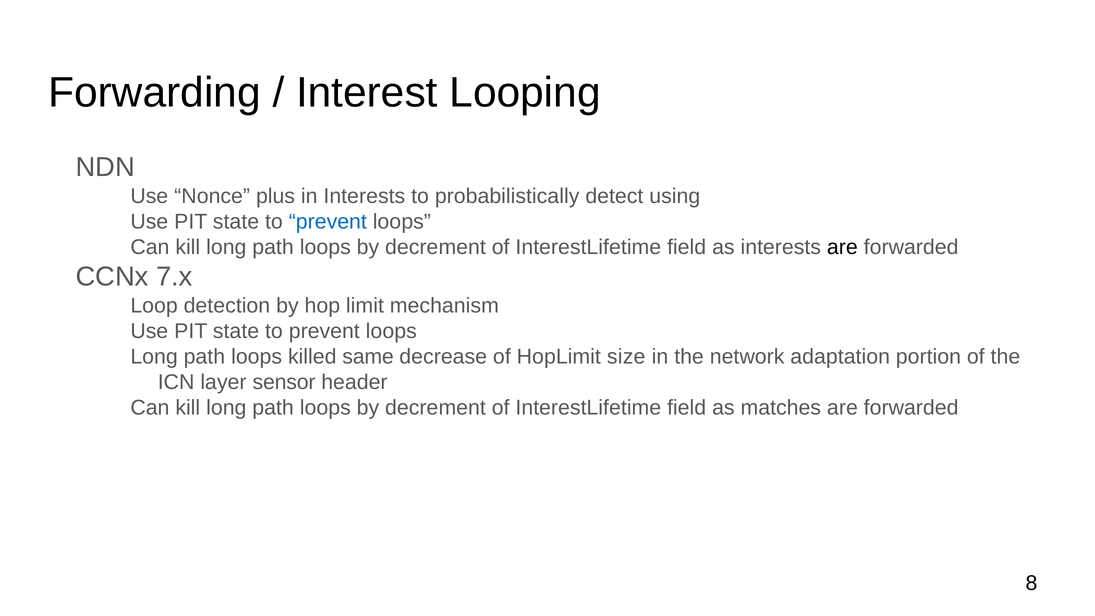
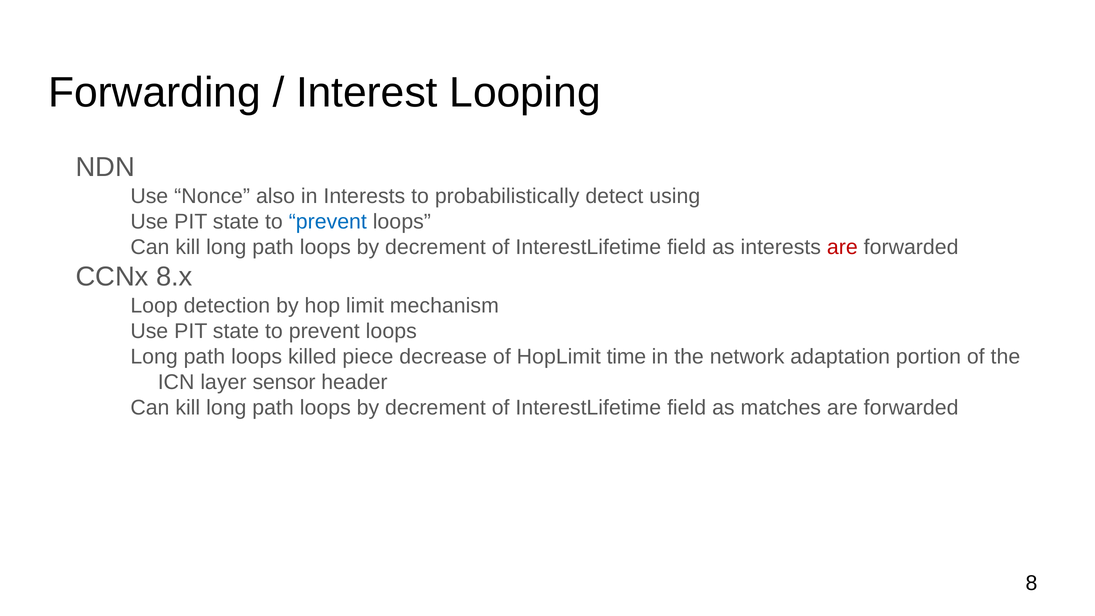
plus: plus -> also (276, 196)
are colour: black -> red (842, 247)
7.x: 7.x -> 8.x (174, 277)
same: same -> piece (368, 357)
size: size -> time (626, 357)
